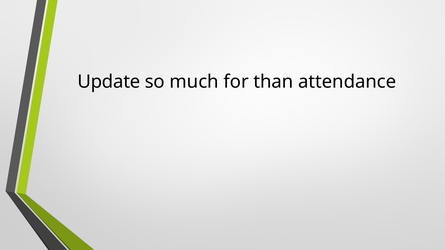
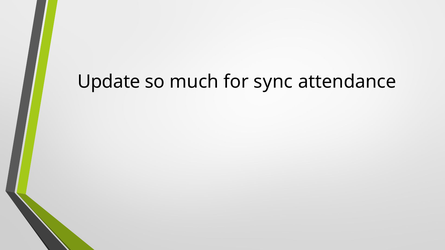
than: than -> sync (273, 82)
